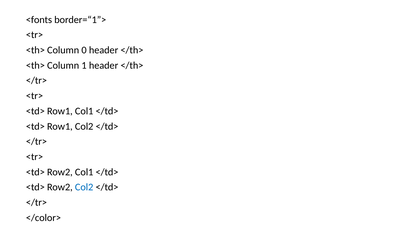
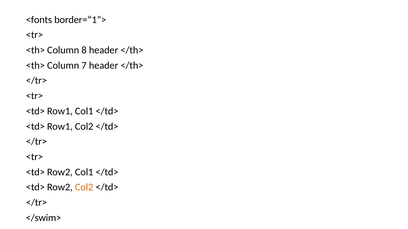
0: 0 -> 8 (84, 50)
1: 1 -> 7 (84, 66)
Col2 colour: blue -> orange (84, 188)
</color>: </color> -> </swim> (44, 218)
